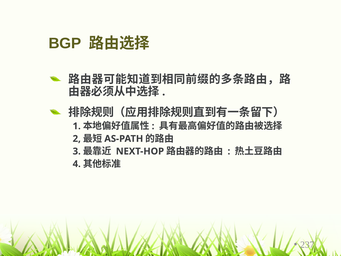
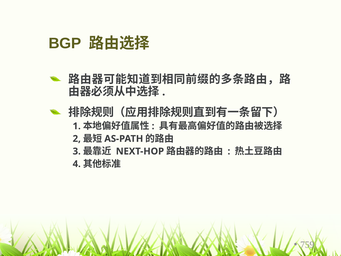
237: 237 -> 759 (307, 245)
